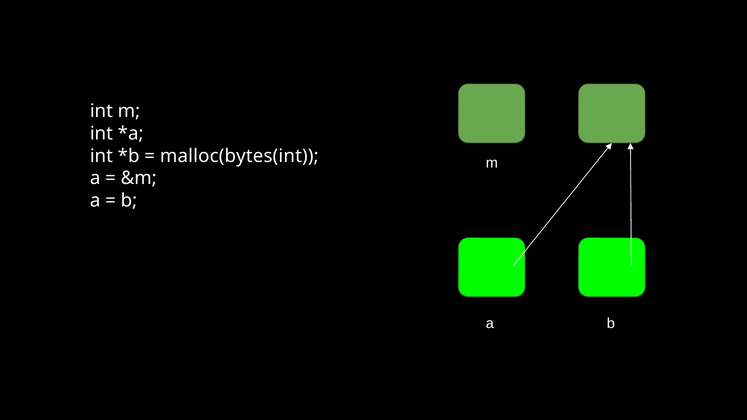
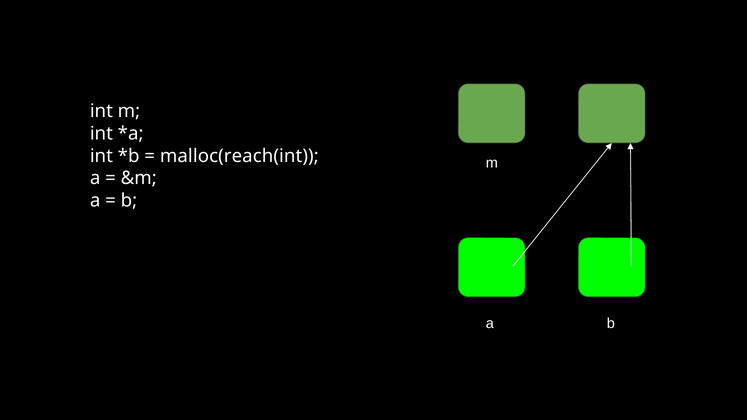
malloc(bytes(int: malloc(bytes(int -> malloc(reach(int (239, 156)
